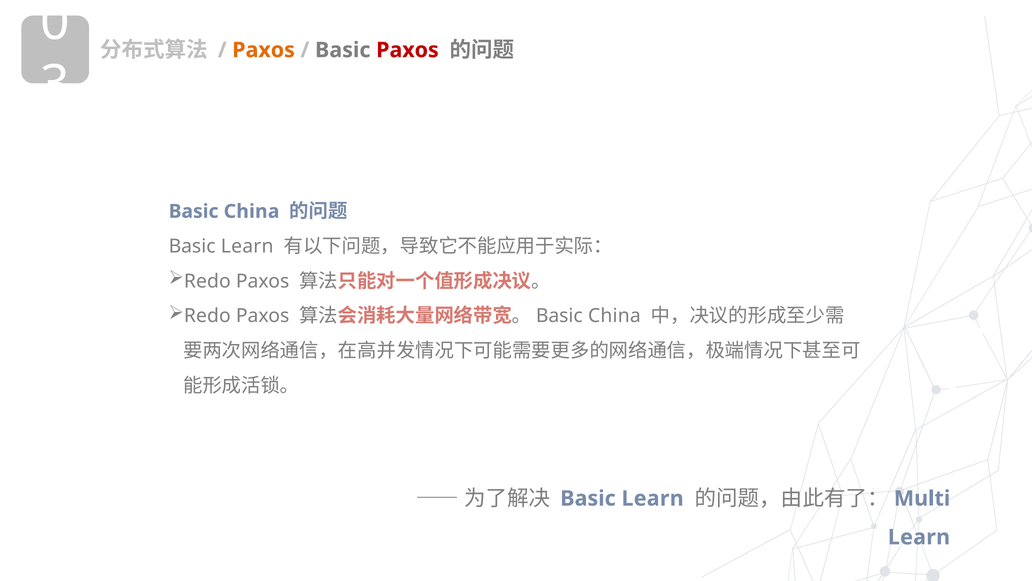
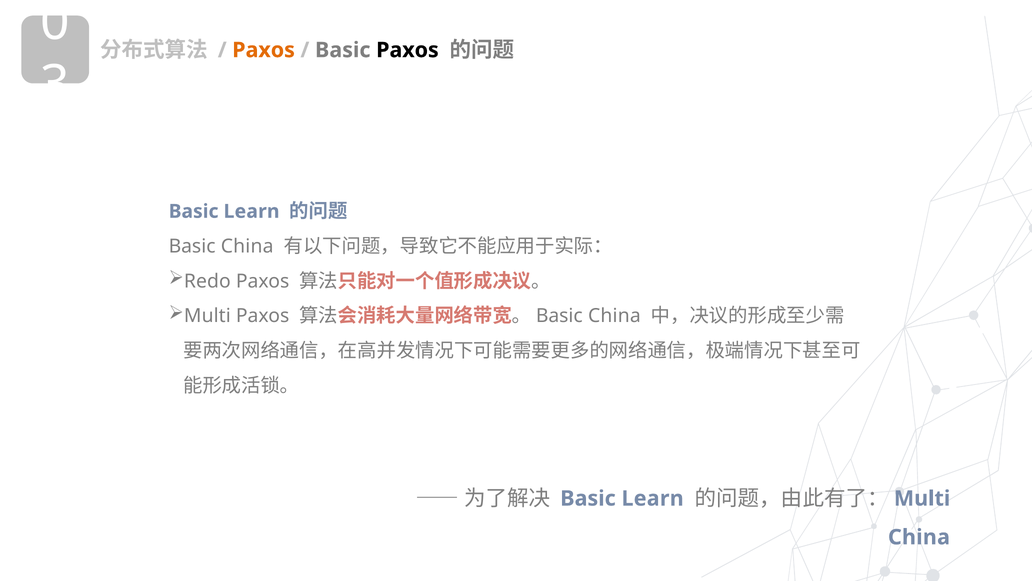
Paxos colour: red -> black (407, 50)
China: China -> Learn (252, 211)
Learn: Learn -> China (247, 246)
Redo: Redo -> Multi (207, 316)
Learn: Learn -> China (919, 537)
